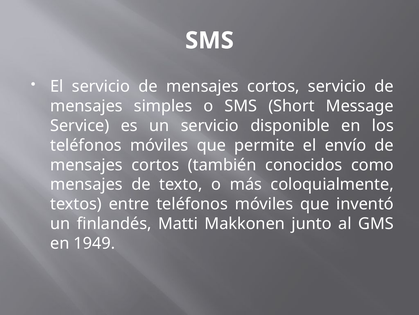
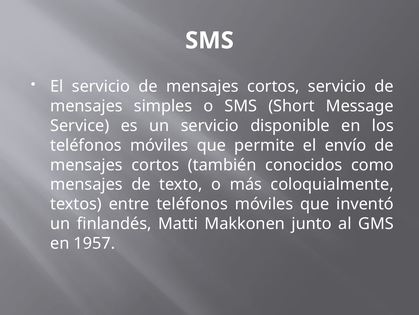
1949: 1949 -> 1957 (94, 243)
